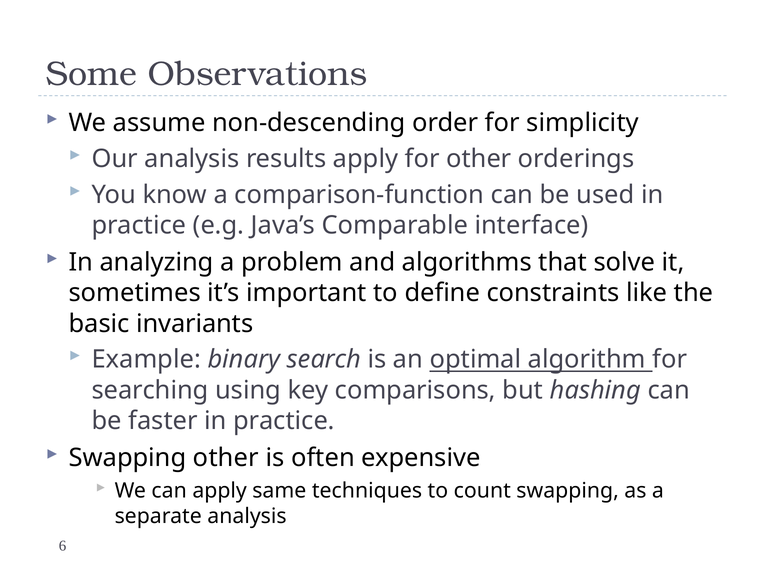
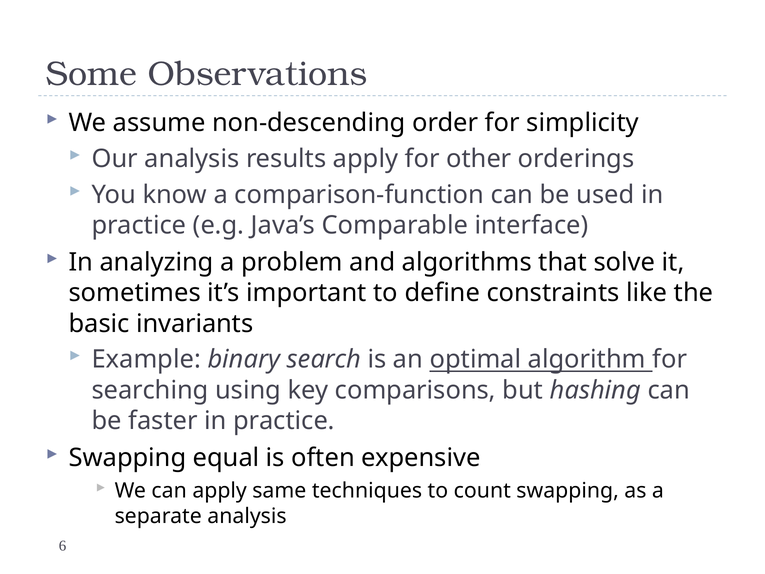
Swapping other: other -> equal (226, 458)
